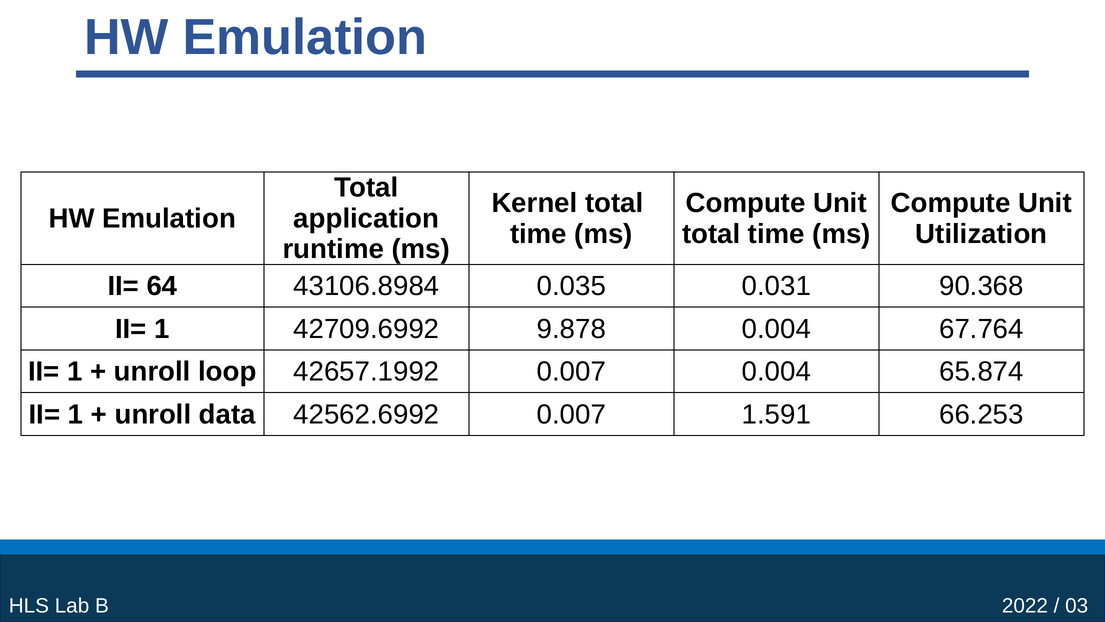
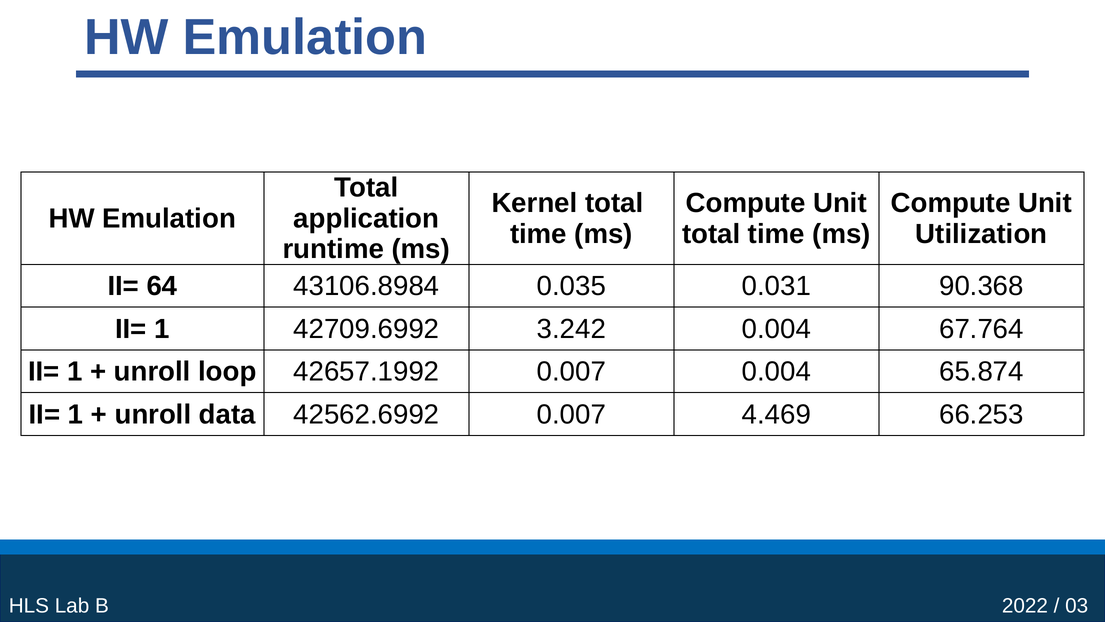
9.878: 9.878 -> 3.242 (571, 329)
1.591: 1.591 -> 4.469 (776, 414)
